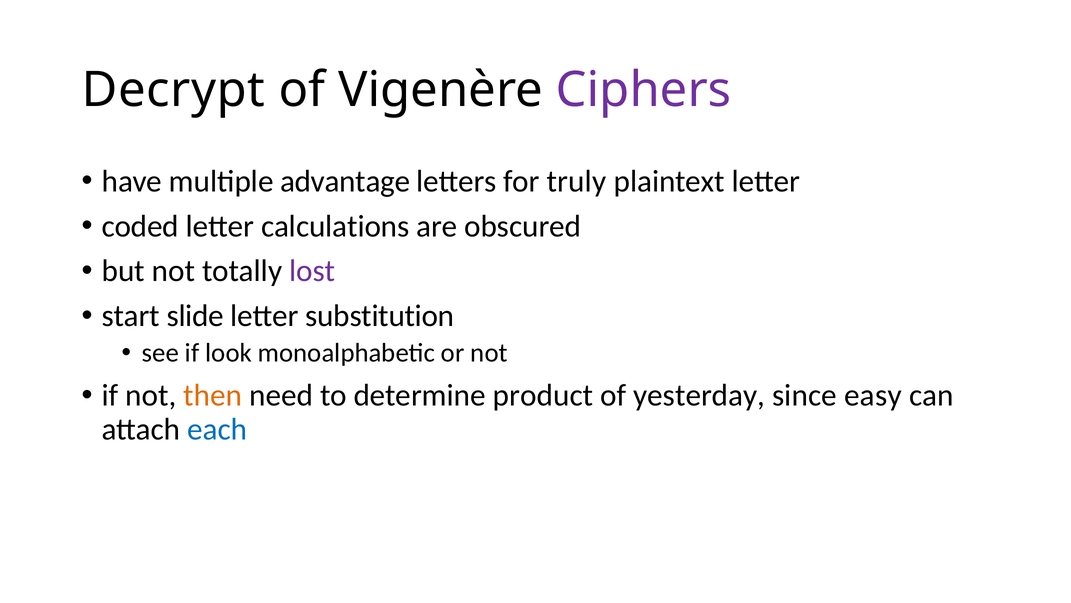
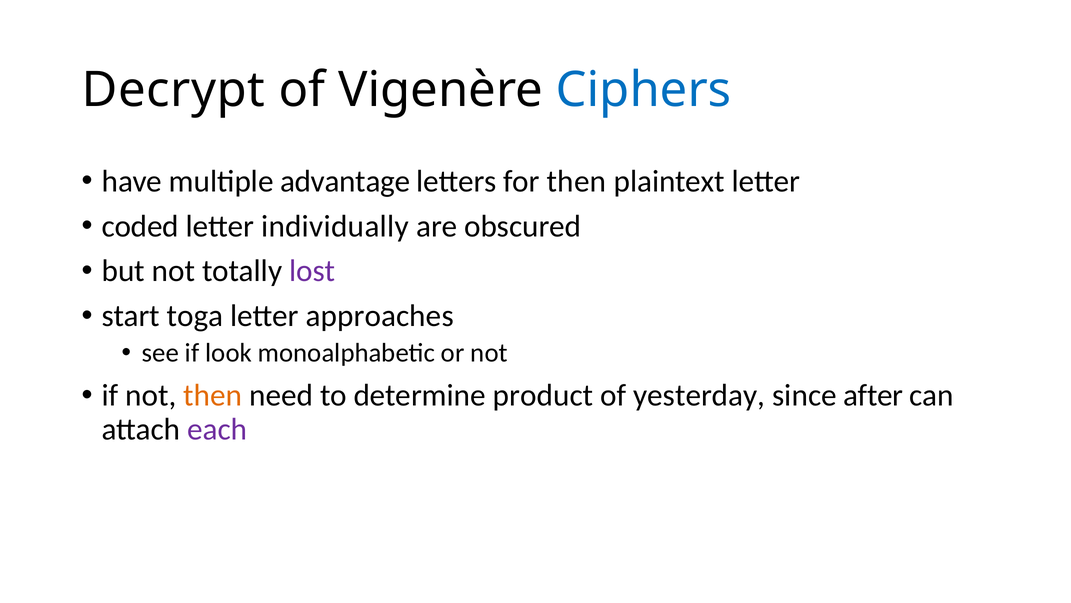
Ciphers colour: purple -> blue (644, 90)
for truly: truly -> then (576, 181)
calculations: calculations -> individually (335, 226)
slide: slide -> toga (195, 316)
substitution: substitution -> approaches (380, 316)
easy: easy -> after (873, 395)
each colour: blue -> purple (217, 429)
